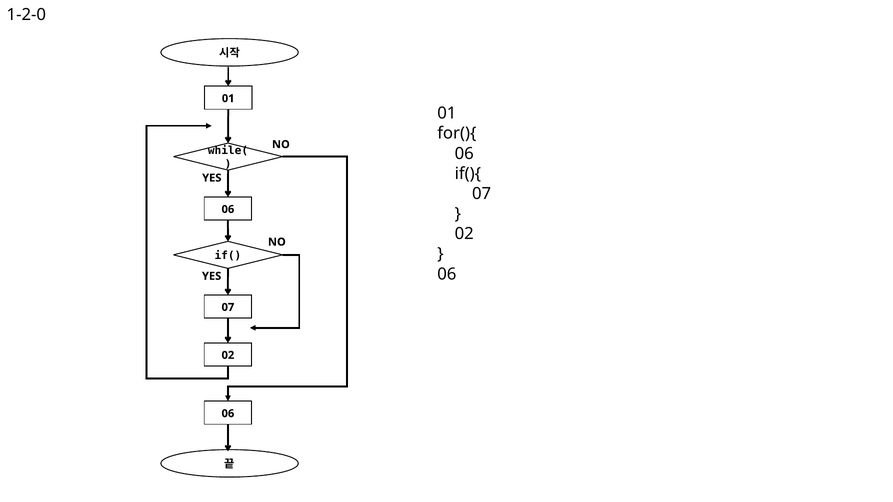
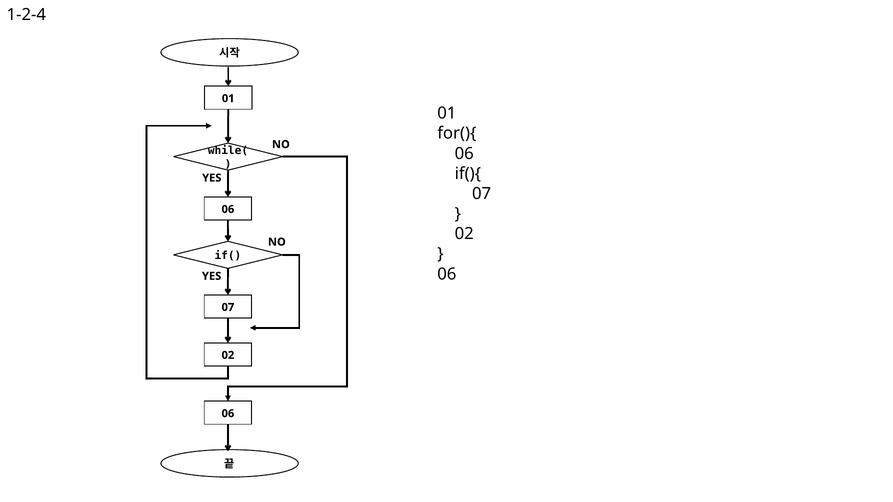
1-2-0: 1-2-0 -> 1-2-4 (26, 14)
